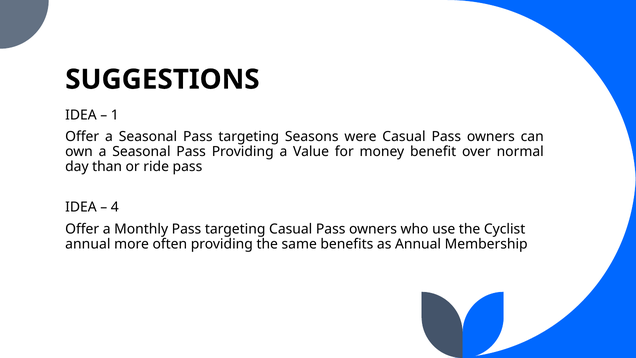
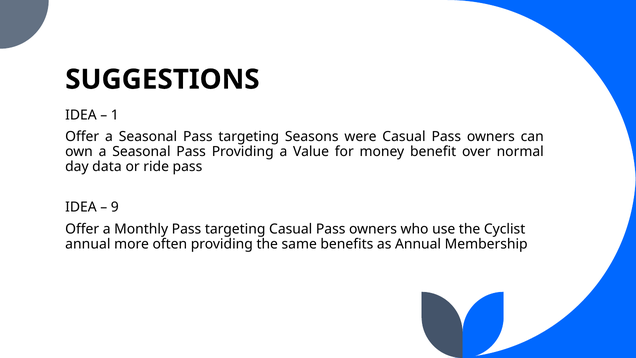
than: than -> data (107, 167)
4: 4 -> 9 (115, 207)
